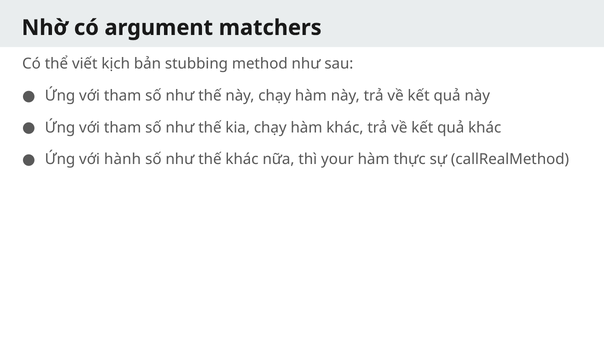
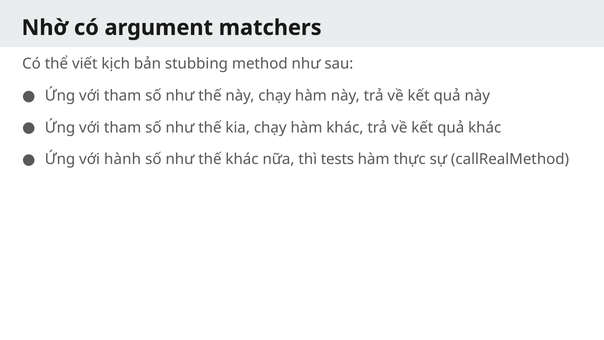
your: your -> tests (337, 159)
